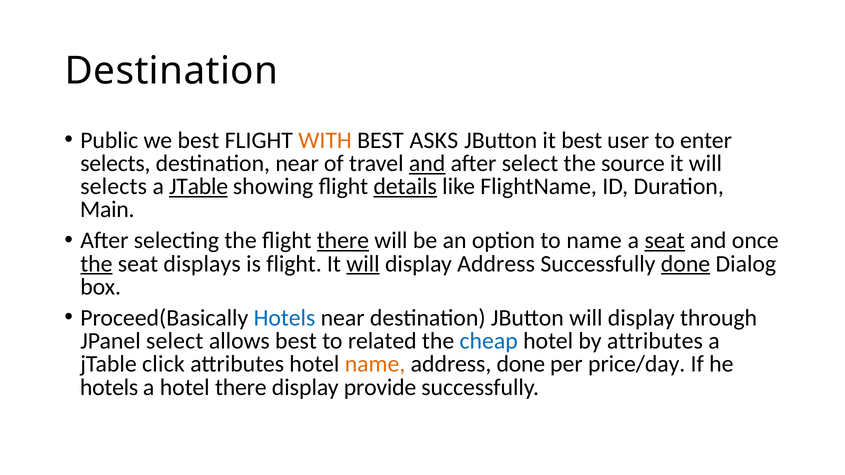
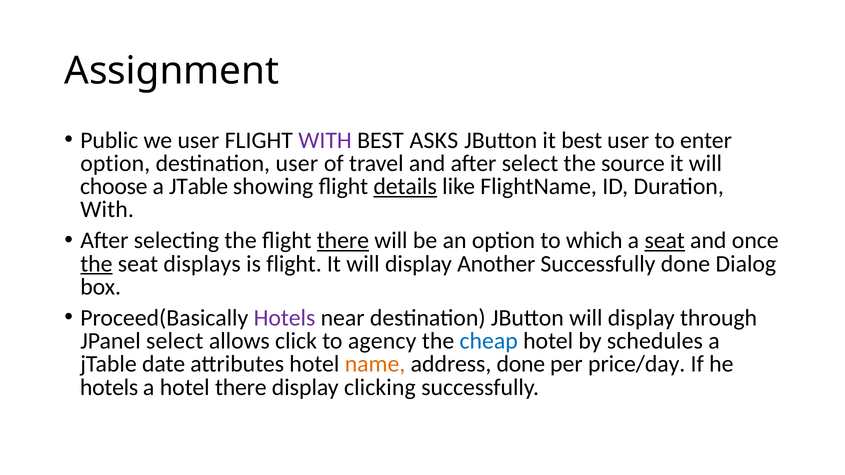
Destination: Destination -> Assignment (172, 71)
we best: best -> user (198, 140)
WITH colour: orange -> purple (325, 140)
selects: selects -> option (115, 163)
destination near: near -> user (297, 163)
and underline: present -> none (427, 163)
selects: selects -> choose (114, 187)
JTable underline: present -> none (199, 187)
Main: Main -> With (107, 210)
to name: name -> which (594, 241)
will underline: present -> none (363, 264)
display Address: Address -> Another (496, 264)
done underline: present -> none (686, 264)
Hotels colour: blue -> purple (284, 318)
allows best: best -> click (296, 341)
related: related -> agency (382, 341)
by attributes: attributes -> schedules (655, 341)
click: click -> date (164, 364)
provide: provide -> clicking (380, 387)
